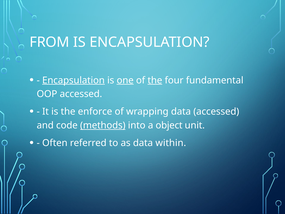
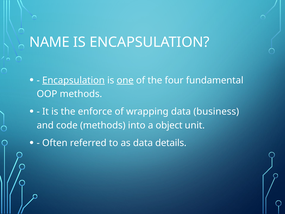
FROM: FROM -> NAME (50, 42)
the underline: present -> none (155, 80)
OOP accessed: accessed -> methods (81, 94)
data accessed: accessed -> business (216, 112)
methods underline: present -> none (103, 125)
within: within -> details (171, 143)
